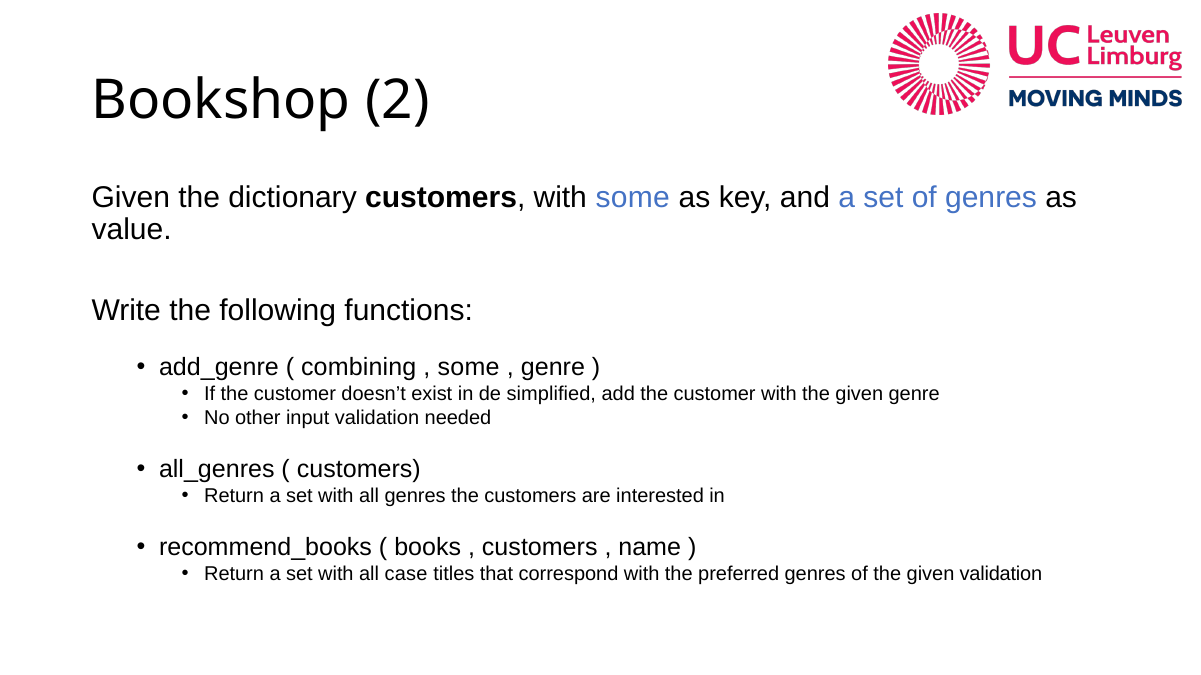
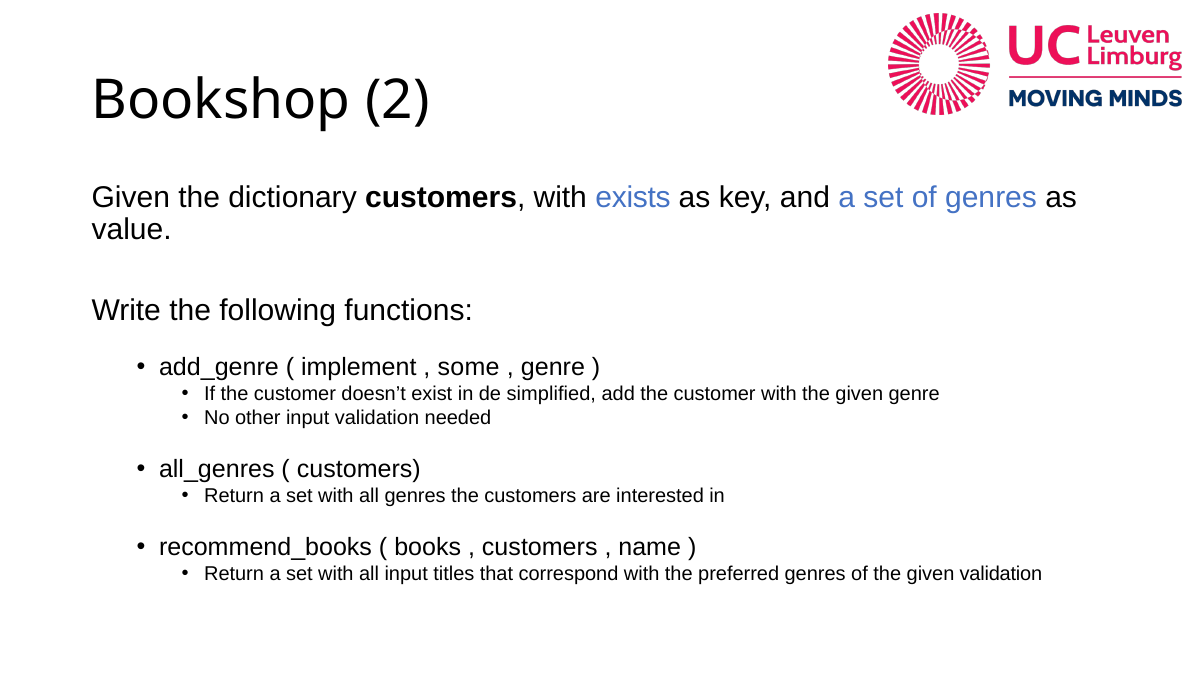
with some: some -> exists (633, 197)
combining: combining -> implement (359, 368)
all case: case -> input (406, 574)
